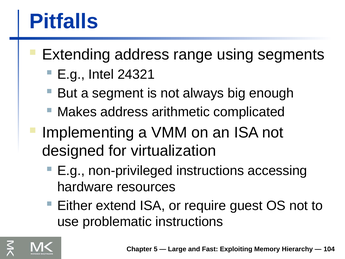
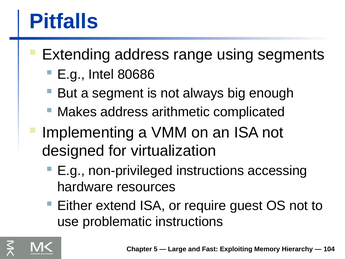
24321: 24321 -> 80686 (136, 74)
